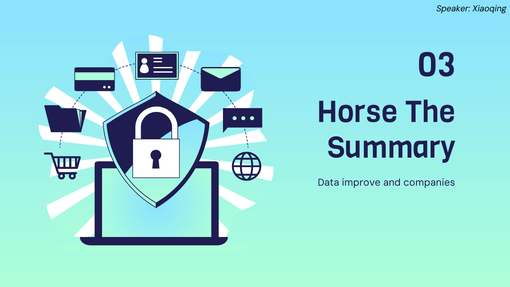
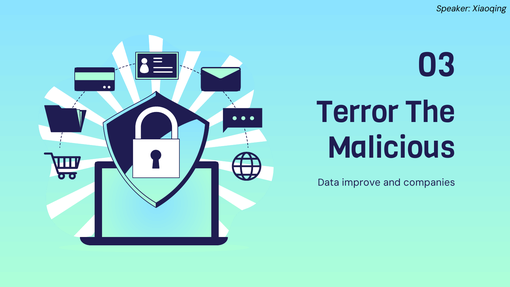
Horse: Horse -> Terror (358, 112)
Summary: Summary -> Malicious (391, 148)
